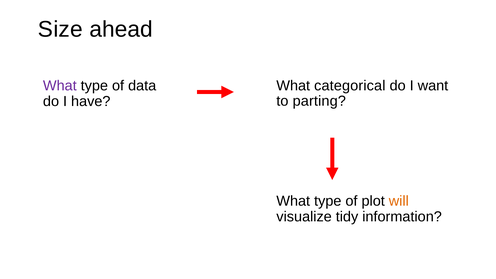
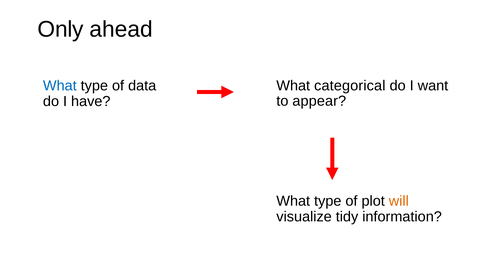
Size: Size -> Only (61, 29)
What colour: purple -> blue (60, 86)
parting: parting -> appear (319, 101)
